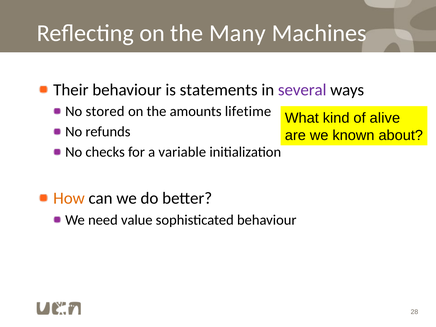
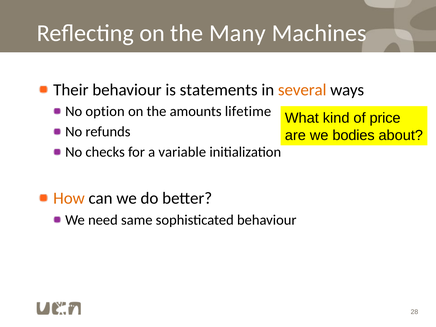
several colour: purple -> orange (302, 90)
stored: stored -> option (105, 111)
alive: alive -> price (385, 118)
known: known -> bodies (354, 135)
value: value -> same (137, 220)
